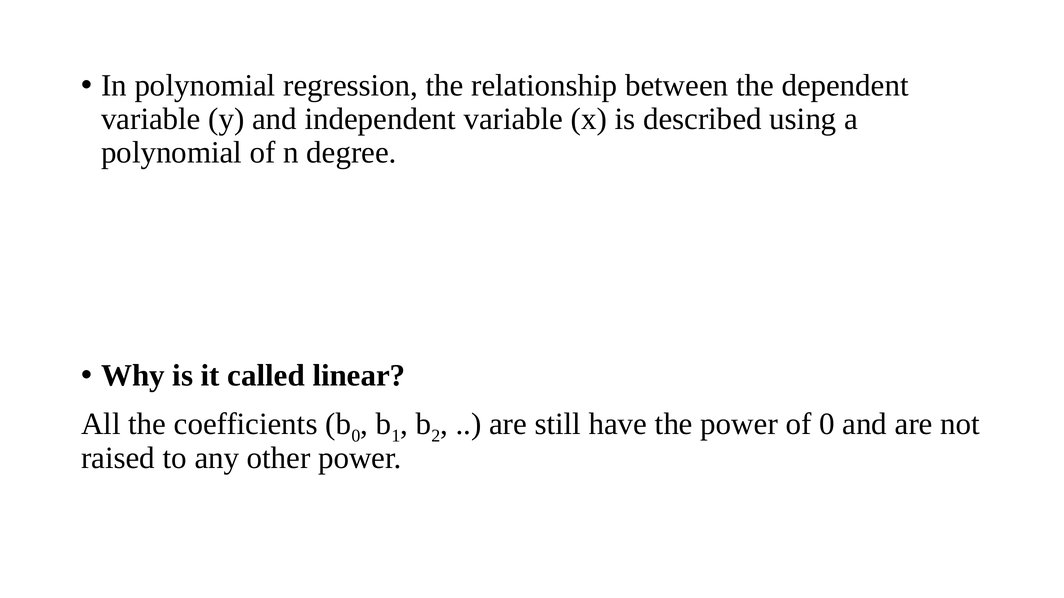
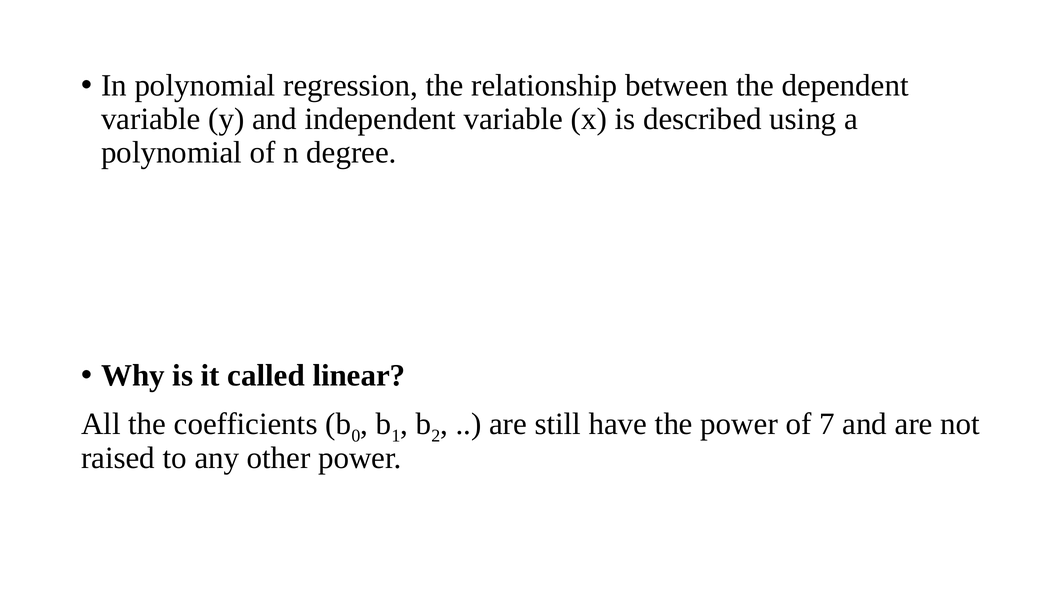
of 0: 0 -> 7 (827, 424)
